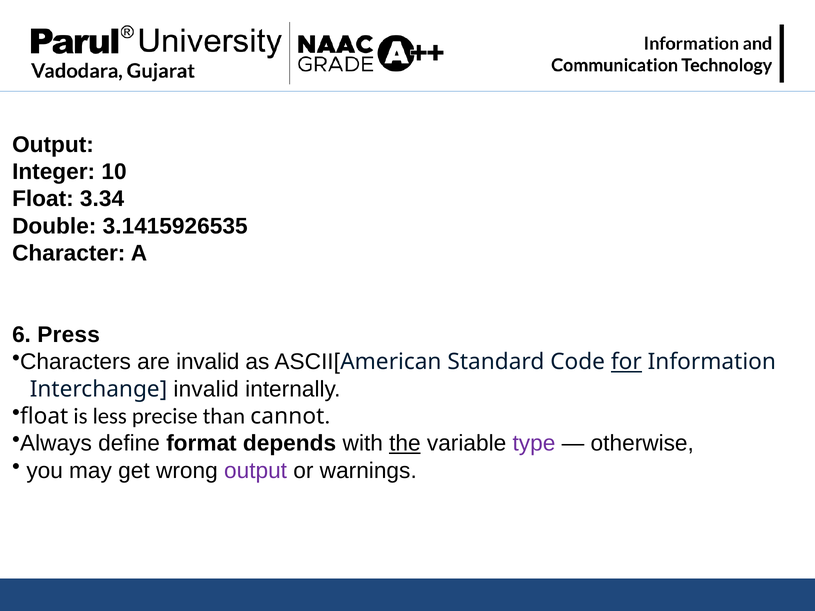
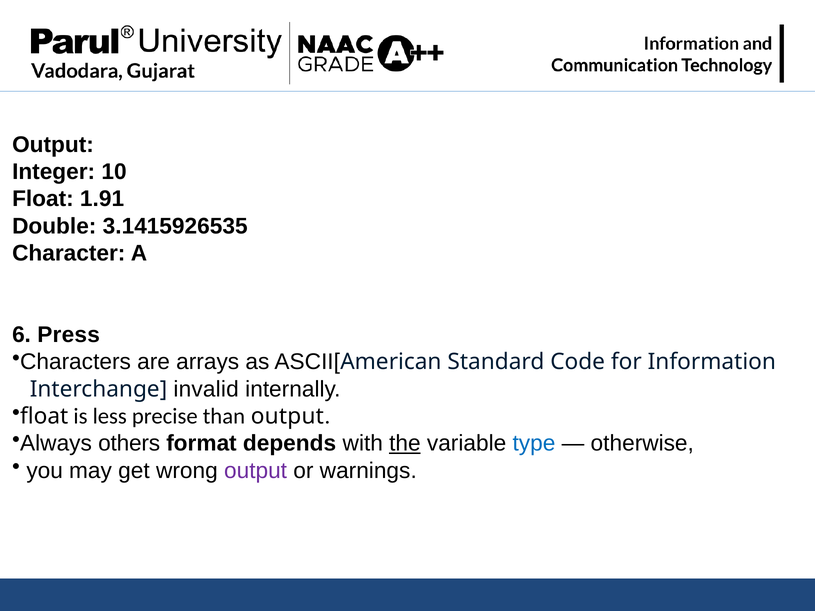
3.34: 3.34 -> 1.91 (102, 199)
are invalid: invalid -> arrays (208, 362)
for underline: present -> none (626, 362)
than cannot: cannot -> output (287, 416)
define: define -> others (129, 444)
type colour: purple -> blue (534, 444)
